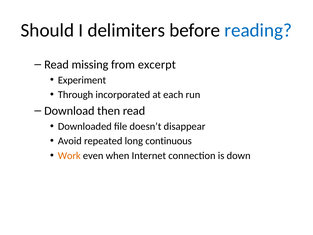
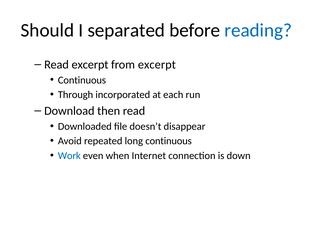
delimiters: delimiters -> separated (126, 30)
Read missing: missing -> excerpt (90, 64)
Experiment: Experiment -> Continuous (82, 80)
Work colour: orange -> blue (69, 155)
